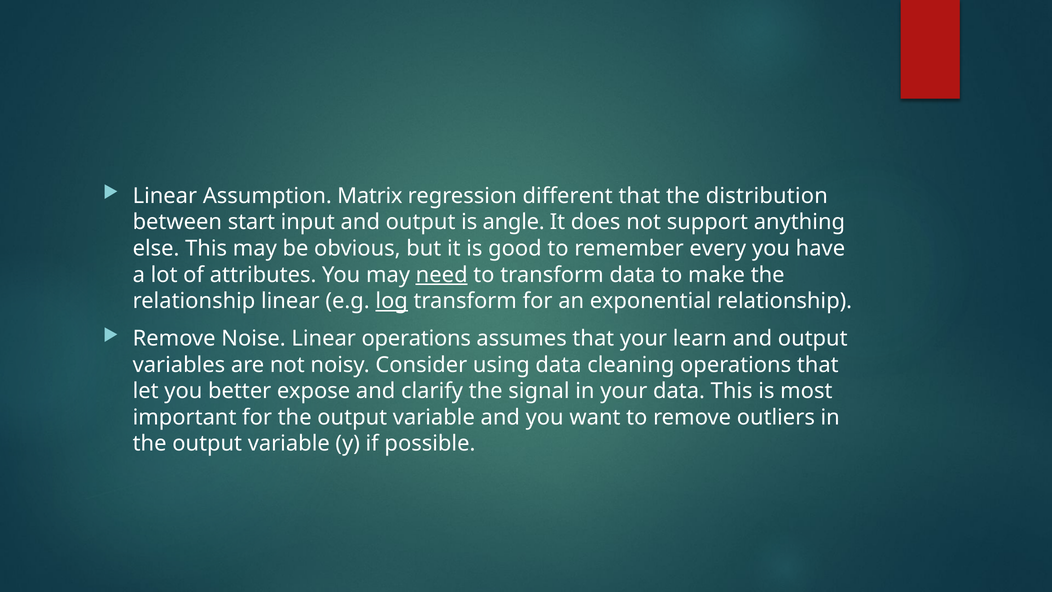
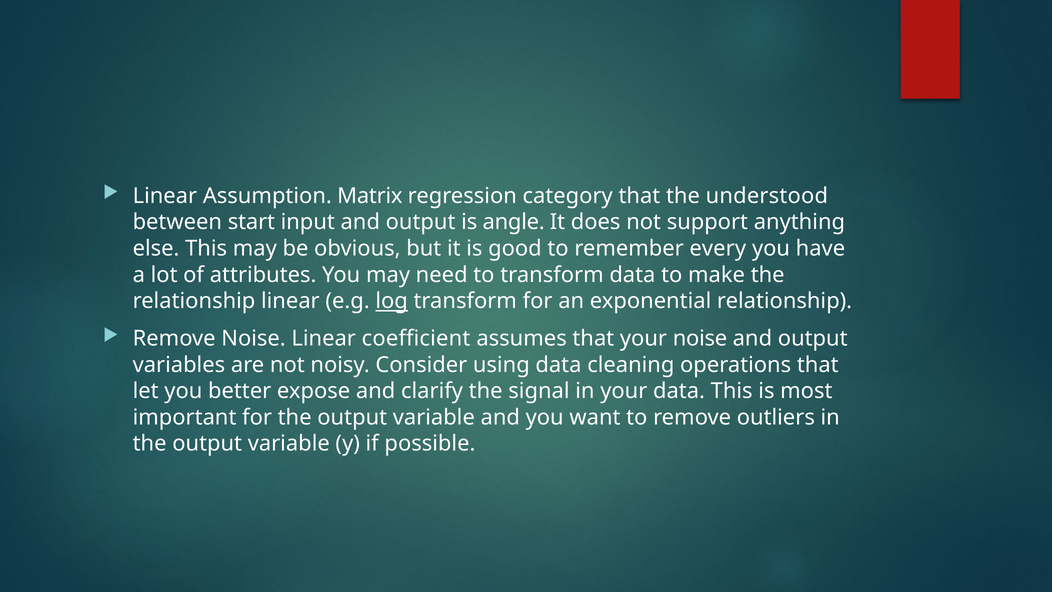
diﬀerent: diﬀerent -> category (568, 196)
distribution: distribution -> understood (767, 196)
need underline: present -> none (442, 275)
Linear operations: operations -> coeﬃcient (416, 338)
your learn: learn -> noise (700, 338)
